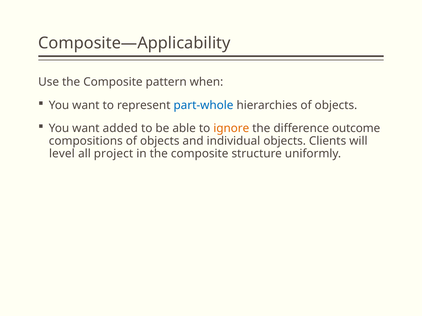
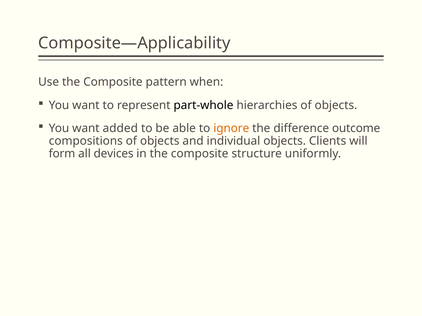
part-whole colour: blue -> black (203, 105)
level: level -> form (62, 154)
project: project -> devices (114, 154)
